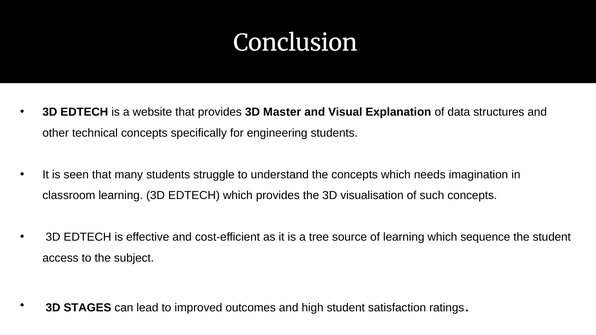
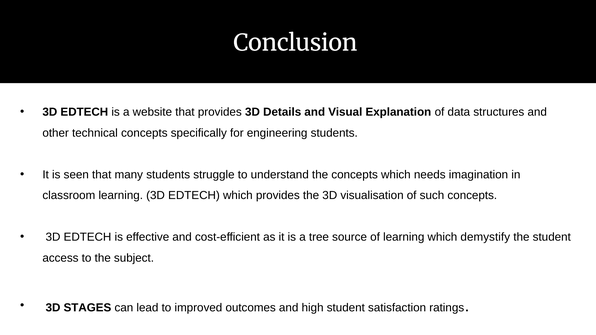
Master: Master -> Details (282, 112)
sequence: sequence -> demystify (485, 237)
